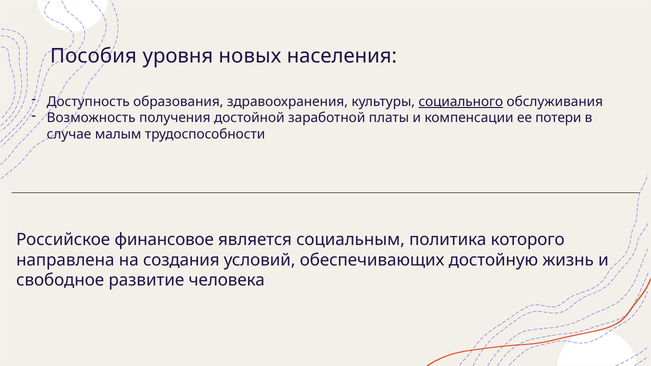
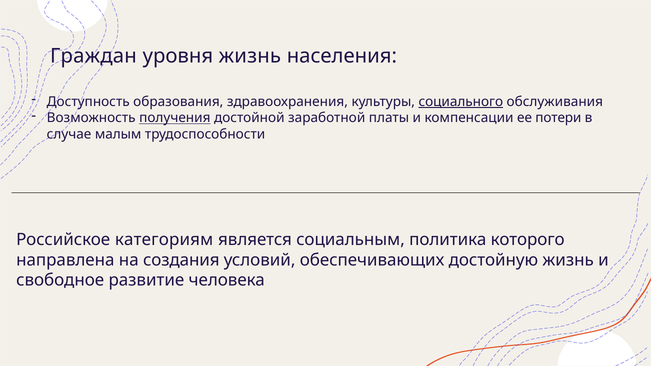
Пособия: Пособия -> Граждан (93, 56)
уровня новых: новых -> жизнь (250, 56)
получения underline: none -> present (175, 118)
финансовое: финансовое -> категориям (164, 240)
